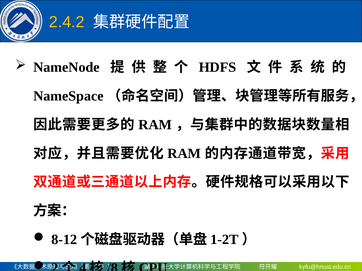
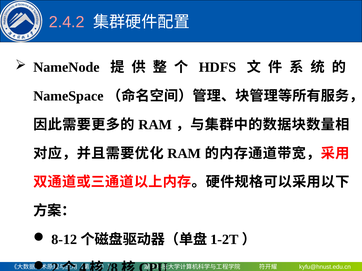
2.4.2 colour: yellow -> pink (67, 22)
